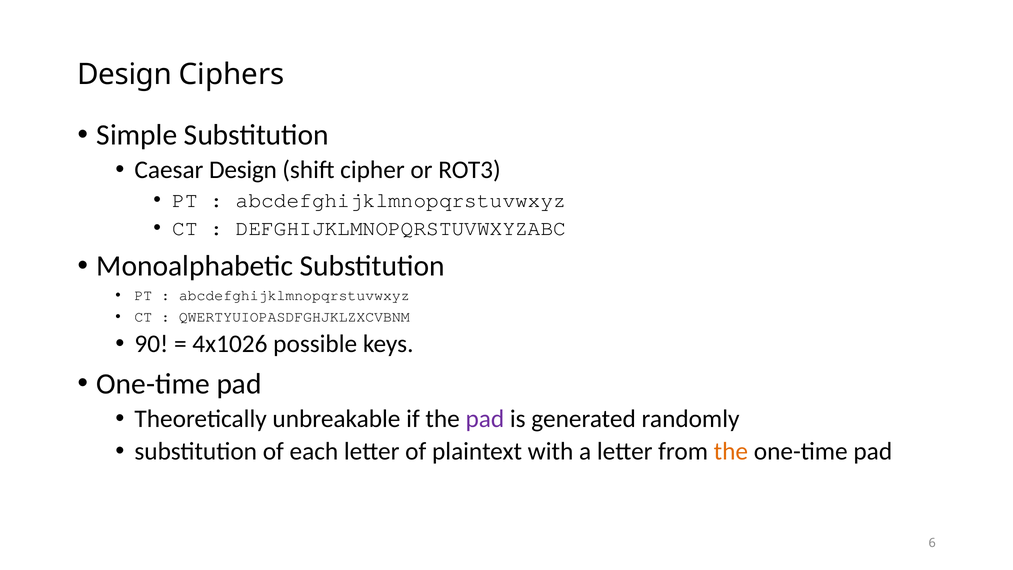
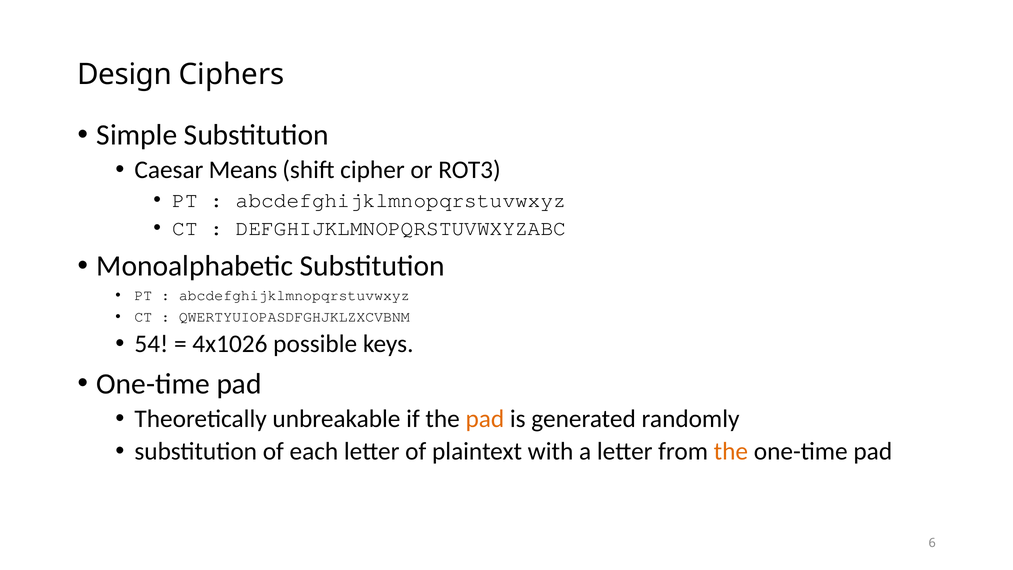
Caesar Design: Design -> Means (243, 170)
90: 90 -> 54 (151, 344)
pad colour: purple -> orange (485, 419)
